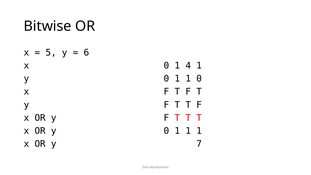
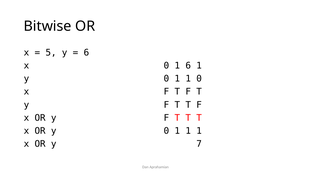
1 4: 4 -> 6 (188, 66)
